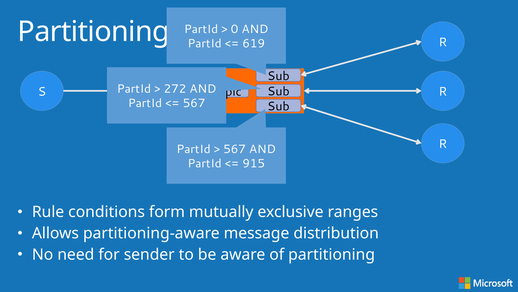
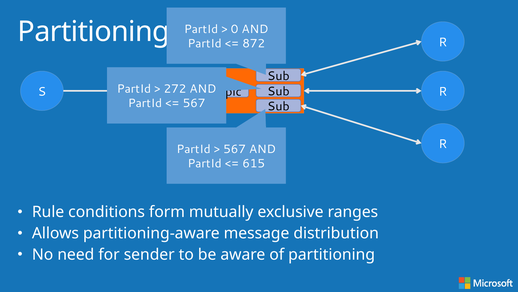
619: 619 -> 872 (254, 44)
915: 915 -> 615 (254, 163)
